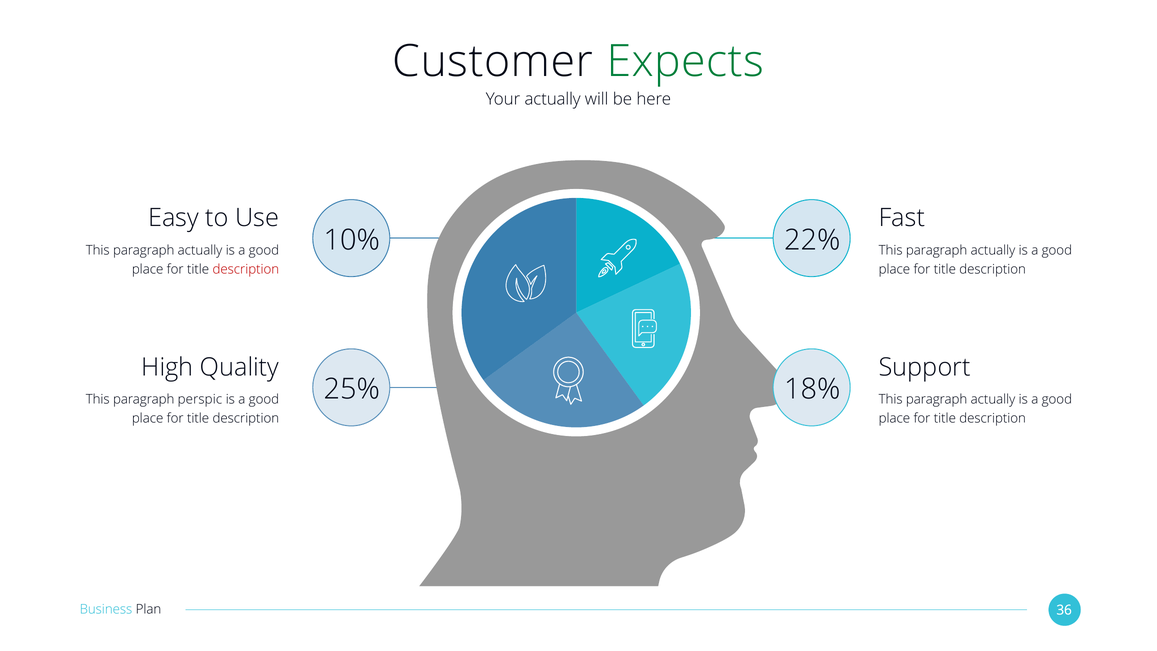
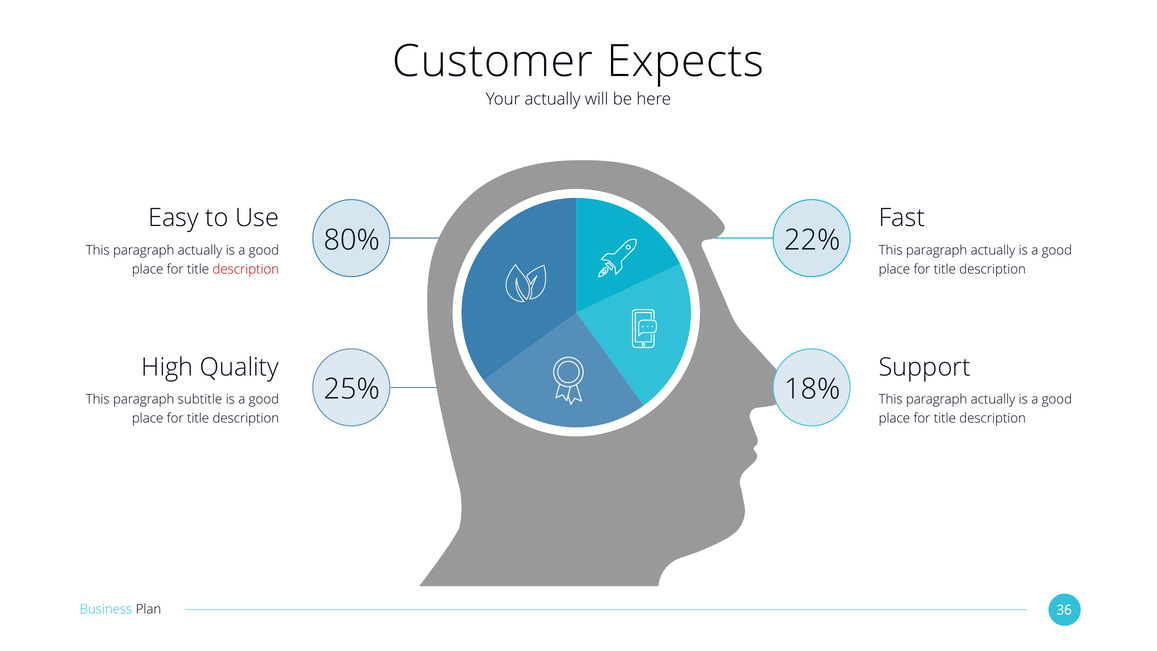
Expects colour: green -> black (685, 61)
10%: 10% -> 80% (352, 240)
perspic: perspic -> subtitle (200, 399)
